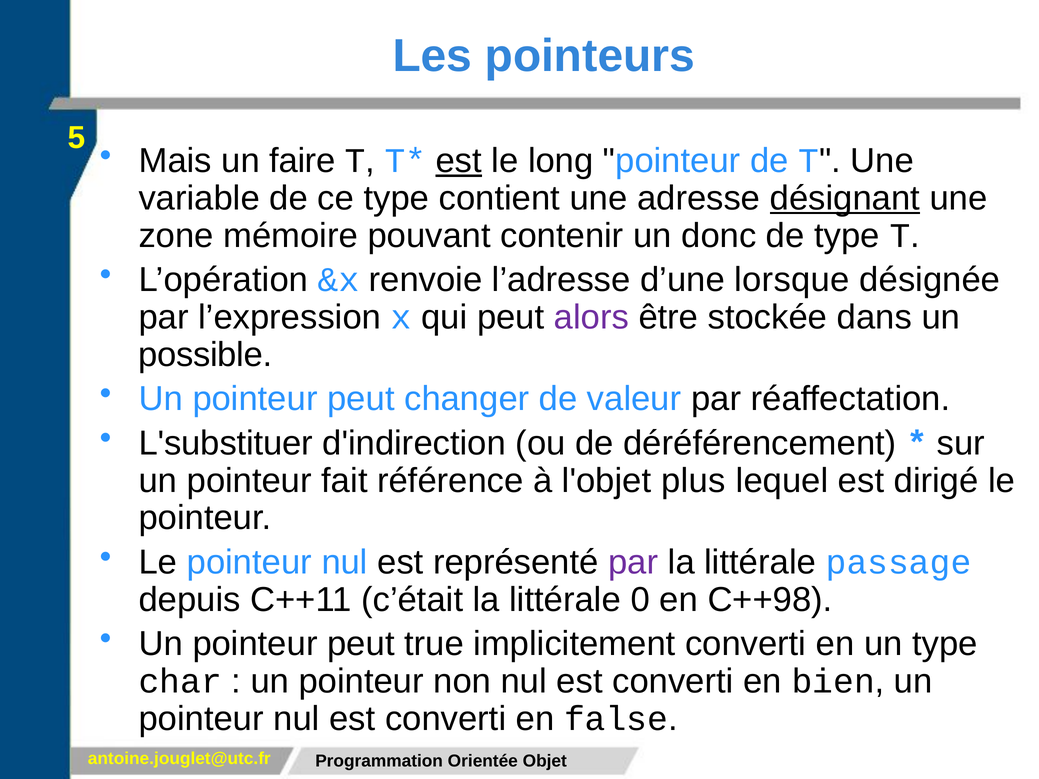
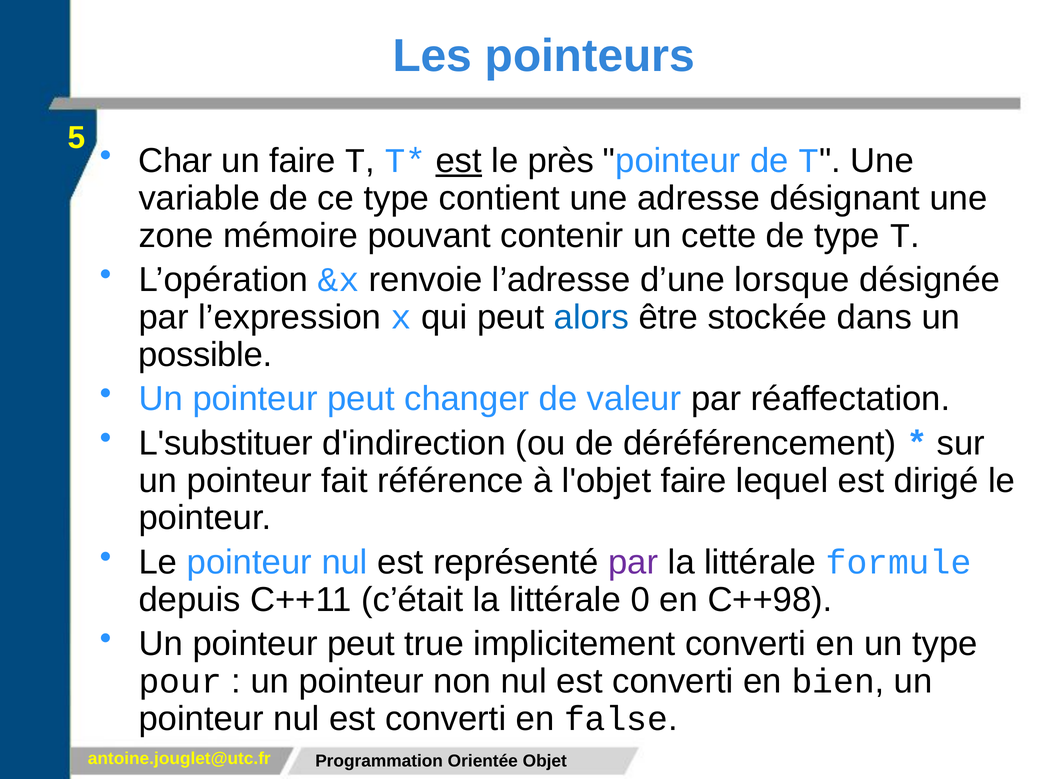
Mais: Mais -> Char (175, 161)
long: long -> près (561, 161)
désignant underline: present -> none (845, 198)
donc: donc -> cette (719, 236)
alors colour: purple -> blue (591, 317)
l'objet plus: plus -> faire (694, 481)
passage: passage -> formule (899, 562)
char: char -> pour (180, 682)
